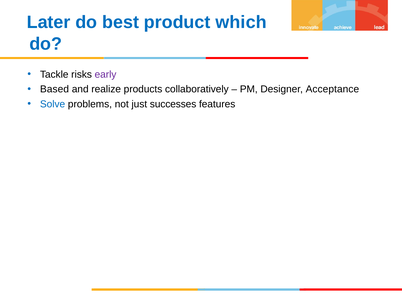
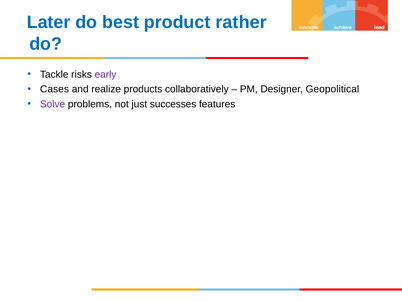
which: which -> rather (241, 22)
Based: Based -> Cases (55, 89)
Acceptance: Acceptance -> Geopolitical (332, 89)
Solve colour: blue -> purple (53, 104)
